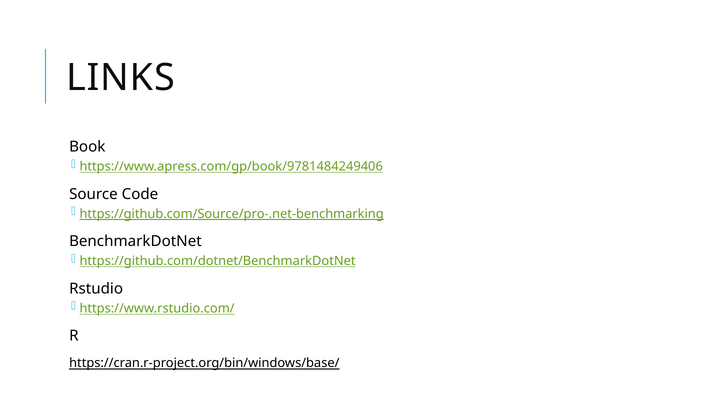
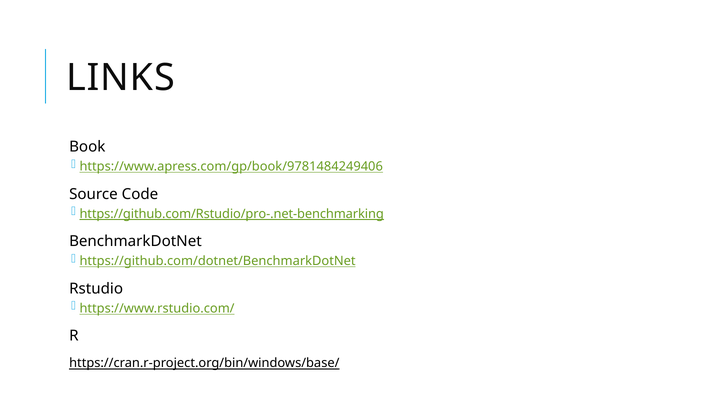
https://github.com/Source/pro-.net-benchmarking: https://github.com/Source/pro-.net-benchmarking -> https://github.com/Rstudio/pro-.net-benchmarking (232, 214)
